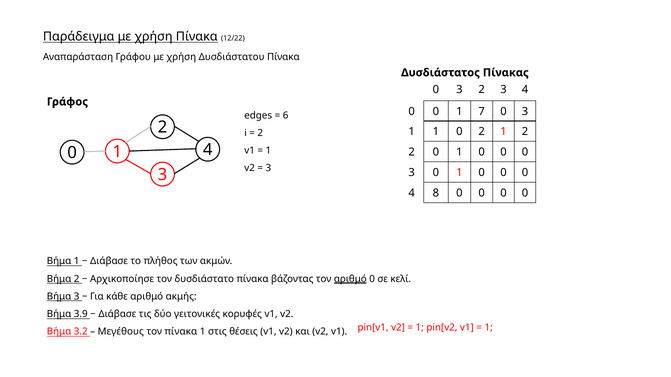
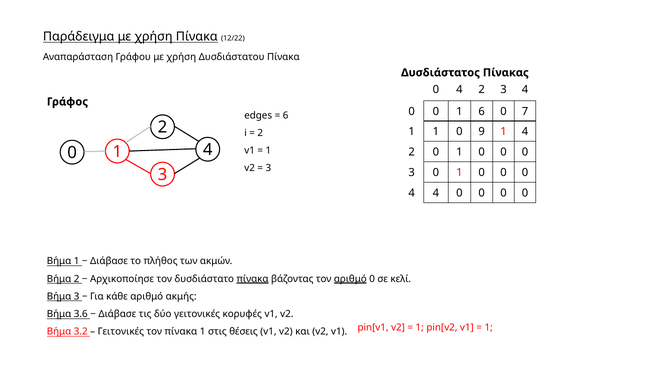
3: 3 -> 4 (459, 90)
1 7: 7 -> 6 (482, 111)
3: 3 -> 7 (525, 111)
0 2: 2 -> 9 (482, 132)
1 2: 2 -> 4 (525, 132)
4 8: 8 -> 4 (436, 193)
πίνακα underline: none -> present (253, 279)
3.9: 3.9 -> 3.6 (81, 314)
Μεγέθους: Μεγέθους -> Γειτονικές (121, 332)
